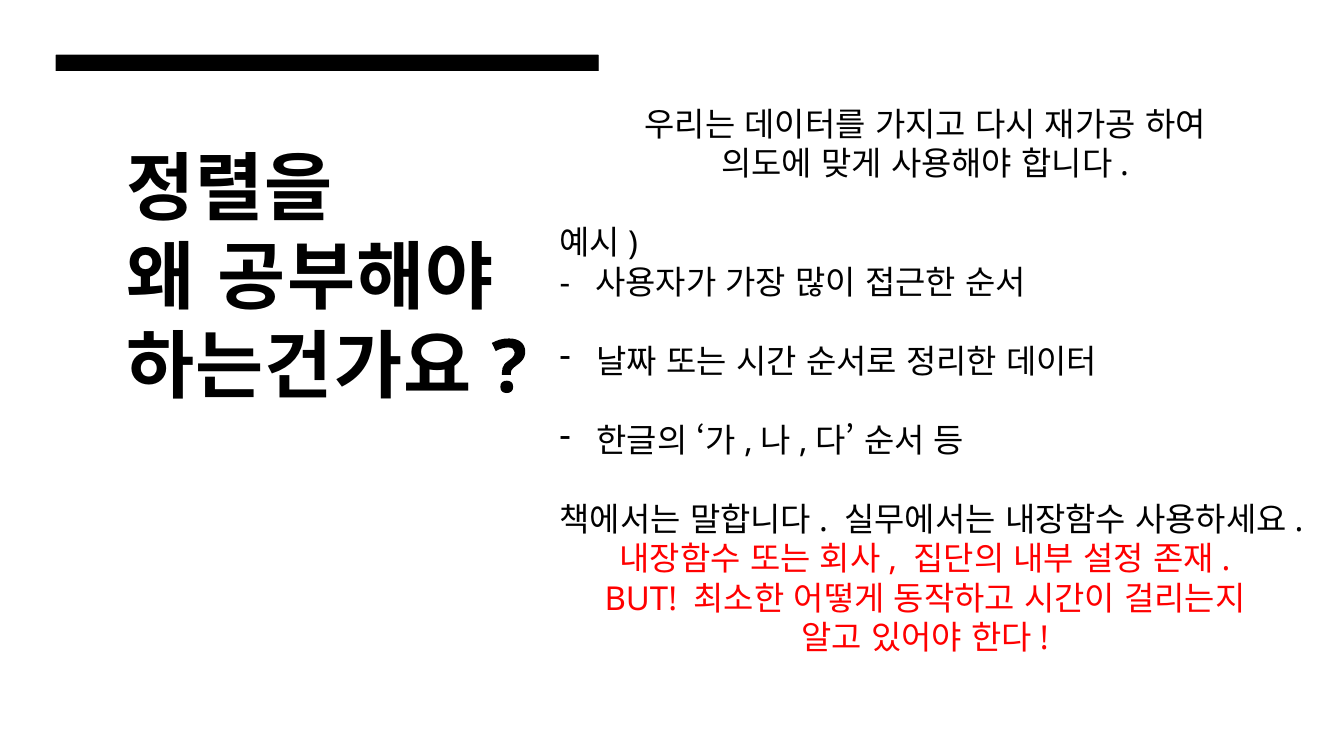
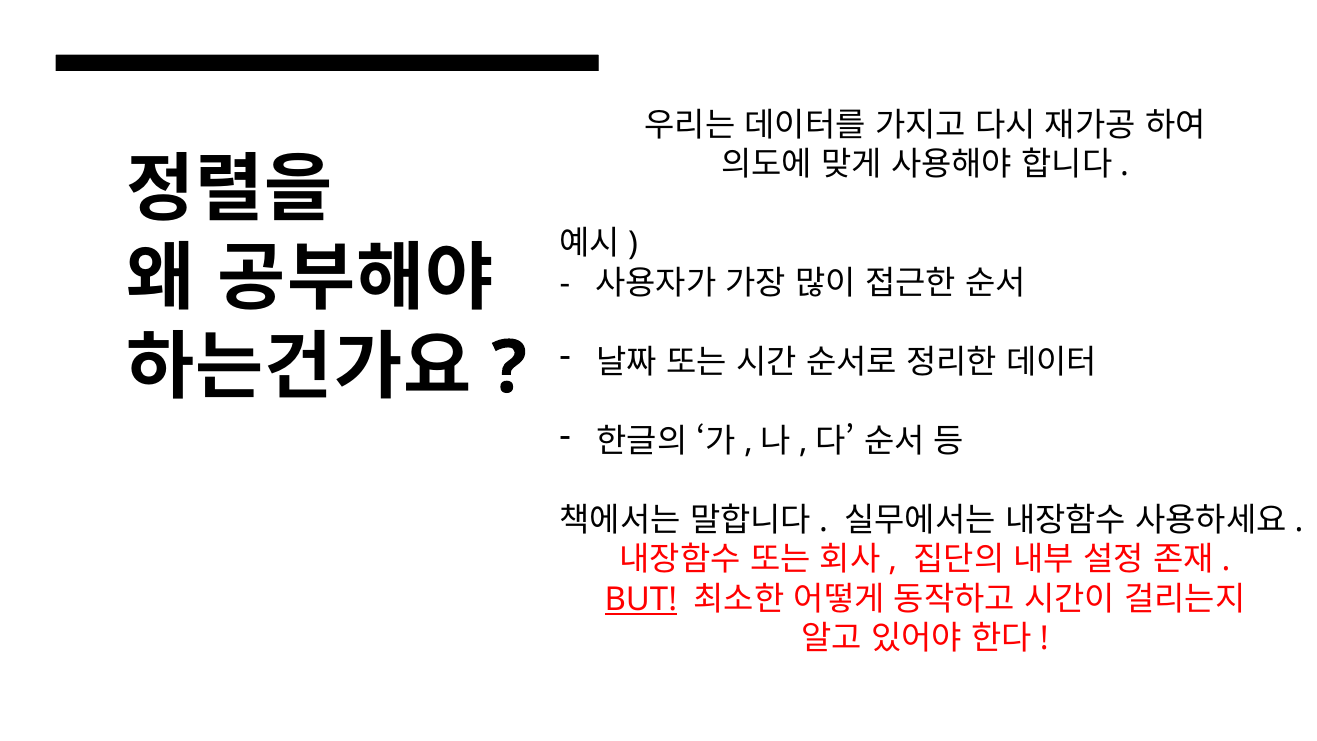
BUT underline: none -> present (641, 599)
